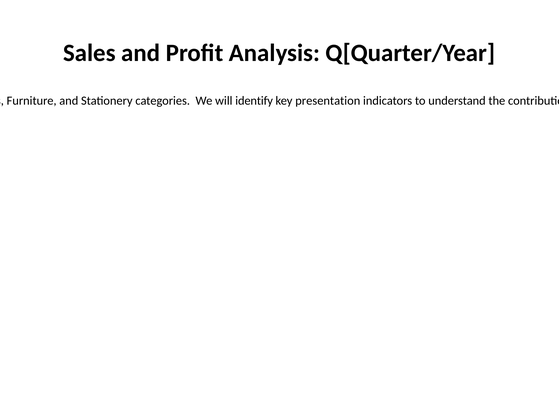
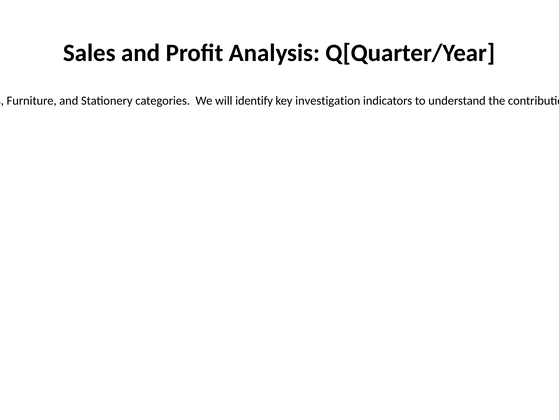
key presentation: presentation -> investigation (328, 101)
